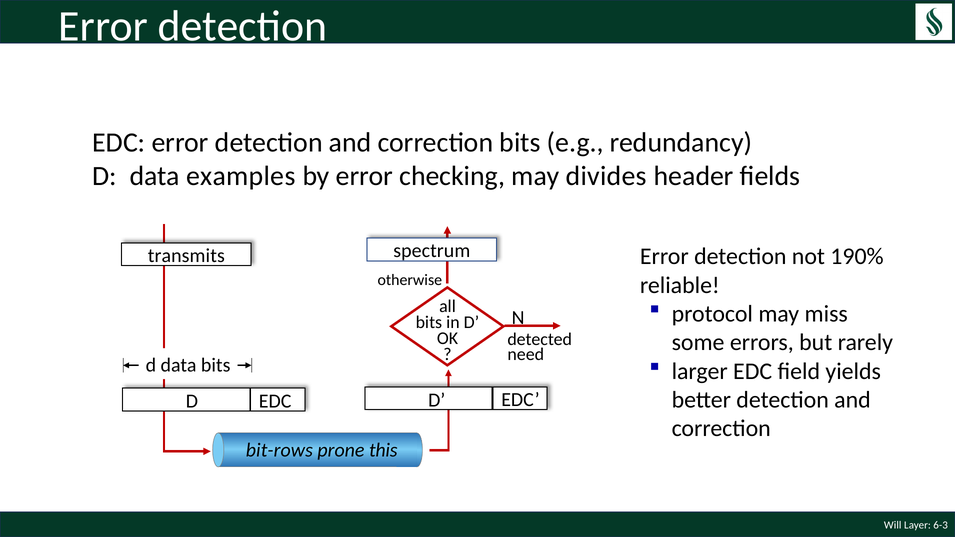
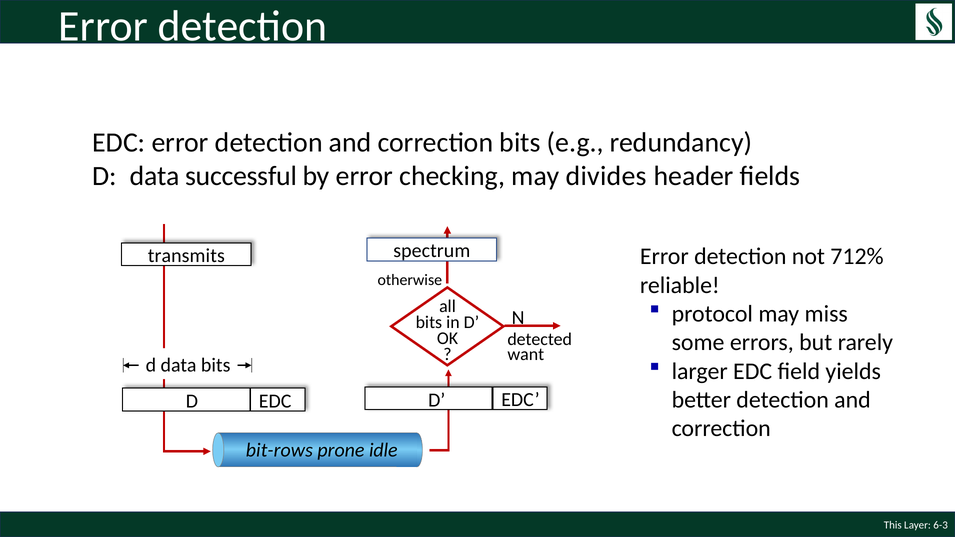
examples: examples -> successful (241, 176)
190%: 190% -> 712% (857, 257)
need: need -> want (526, 354)
this: this -> idle (383, 450)
Will: Will -> This (893, 525)
